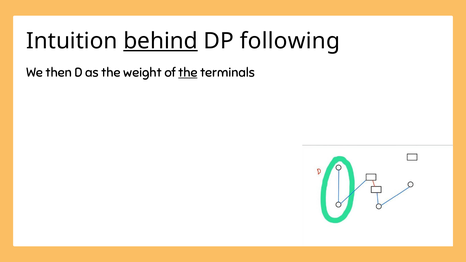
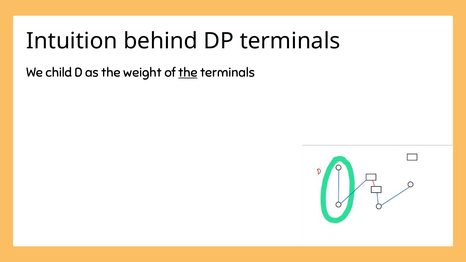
behind underline: present -> none (161, 41)
DP following: following -> terminals (290, 41)
then: then -> child (59, 72)
